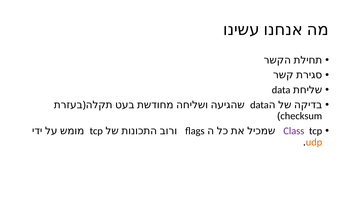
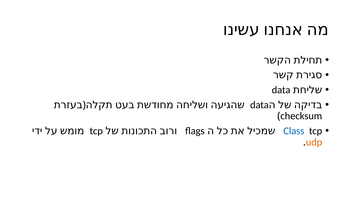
Class colour: purple -> blue (294, 131)
